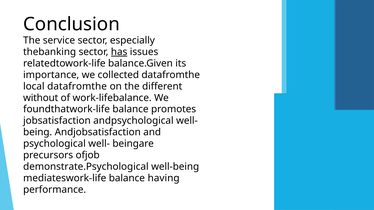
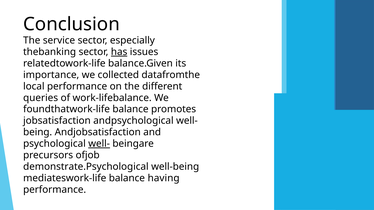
local datafromthe: datafromthe -> performance (77, 86)
without: without -> queries (41, 98)
well- underline: none -> present (99, 144)
